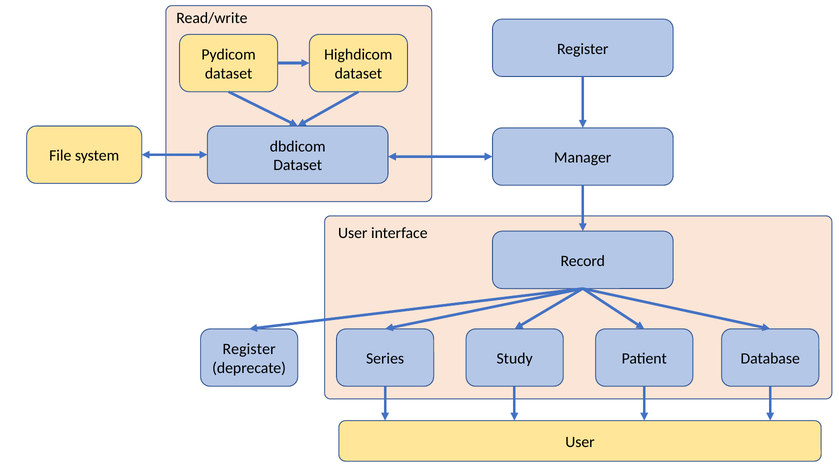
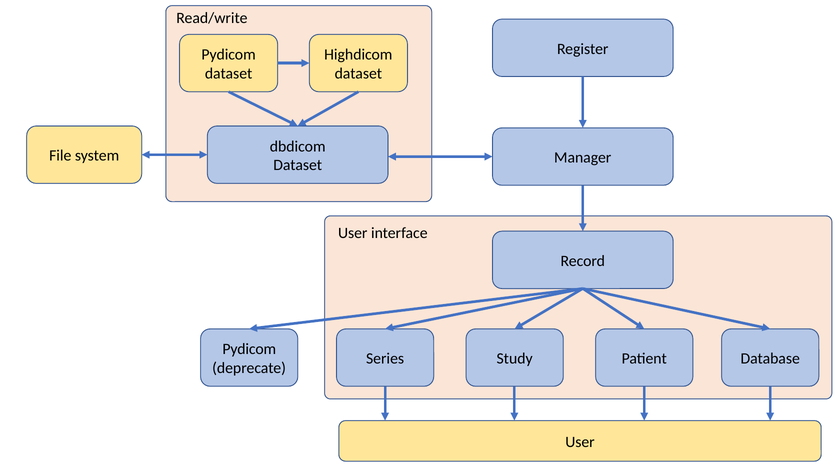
Register: Register -> Pydicom (249, 349)
